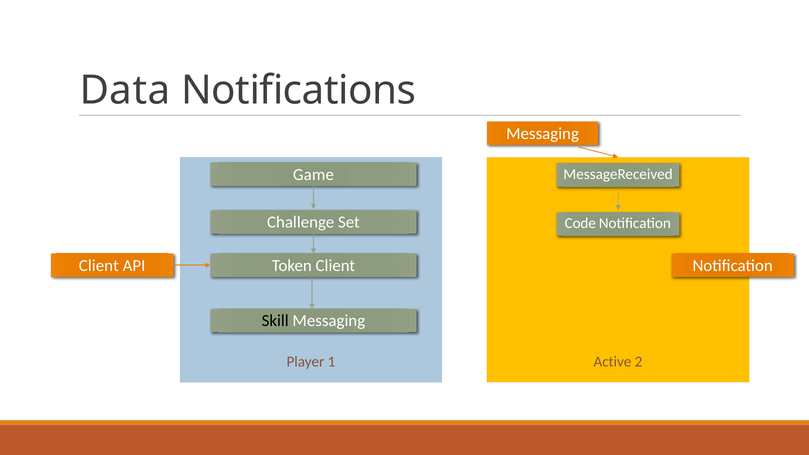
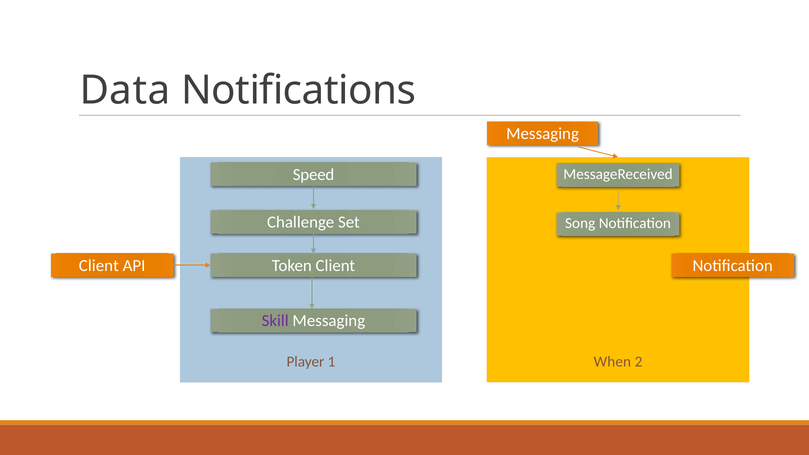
Game: Game -> Speed (314, 175)
Code: Code -> Song (580, 223)
Skill colour: black -> purple (275, 321)
Active: Active -> When (612, 362)
